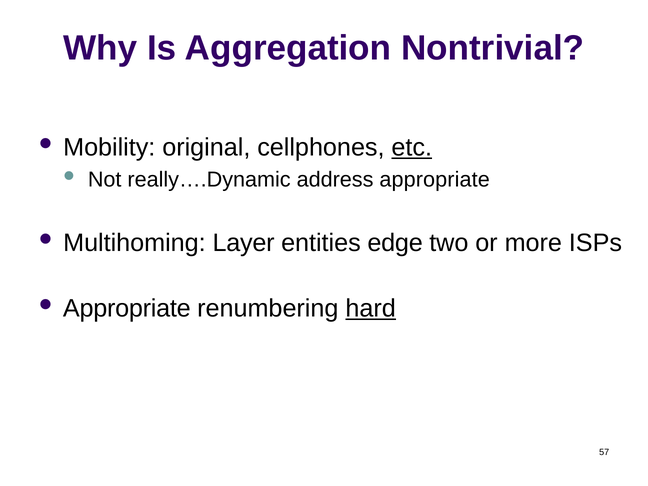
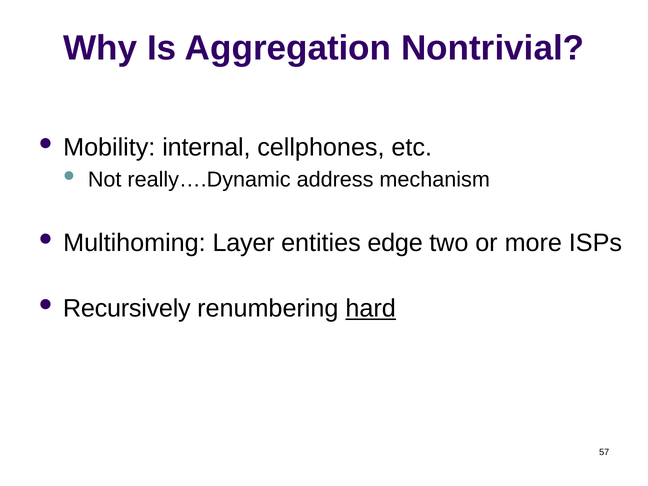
original: original -> internal (206, 147)
etc underline: present -> none (412, 147)
address appropriate: appropriate -> mechanism (435, 179)
Appropriate: Appropriate -> Recursively (127, 309)
